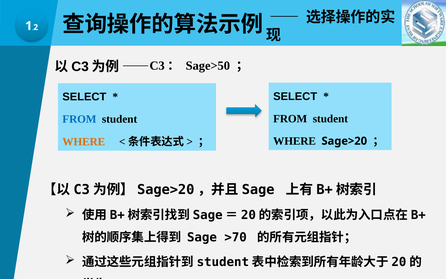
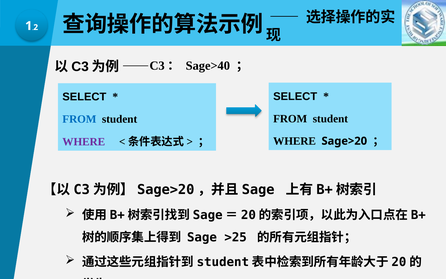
Sage>50: Sage>50 -> Sage>40 (208, 66)
WHERE colour: orange -> purple (84, 142)
>70: >70 -> >25 (236, 237)
